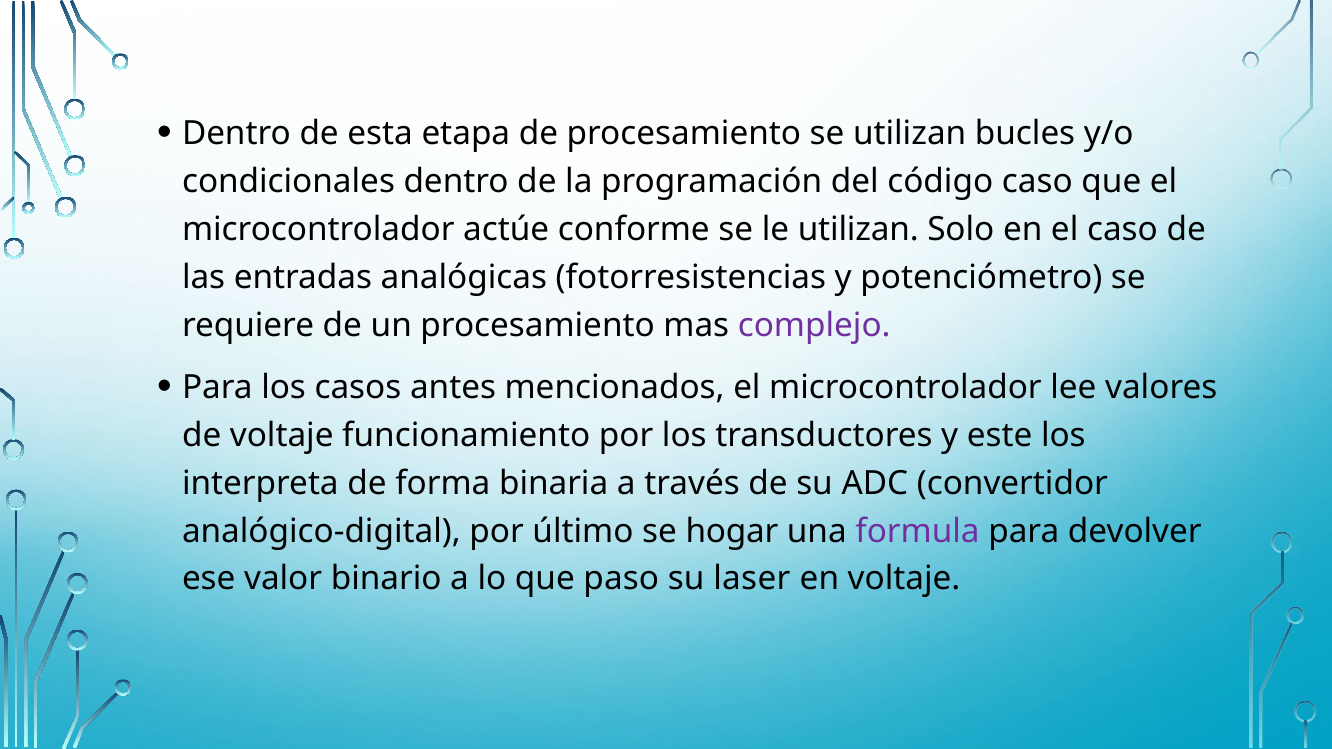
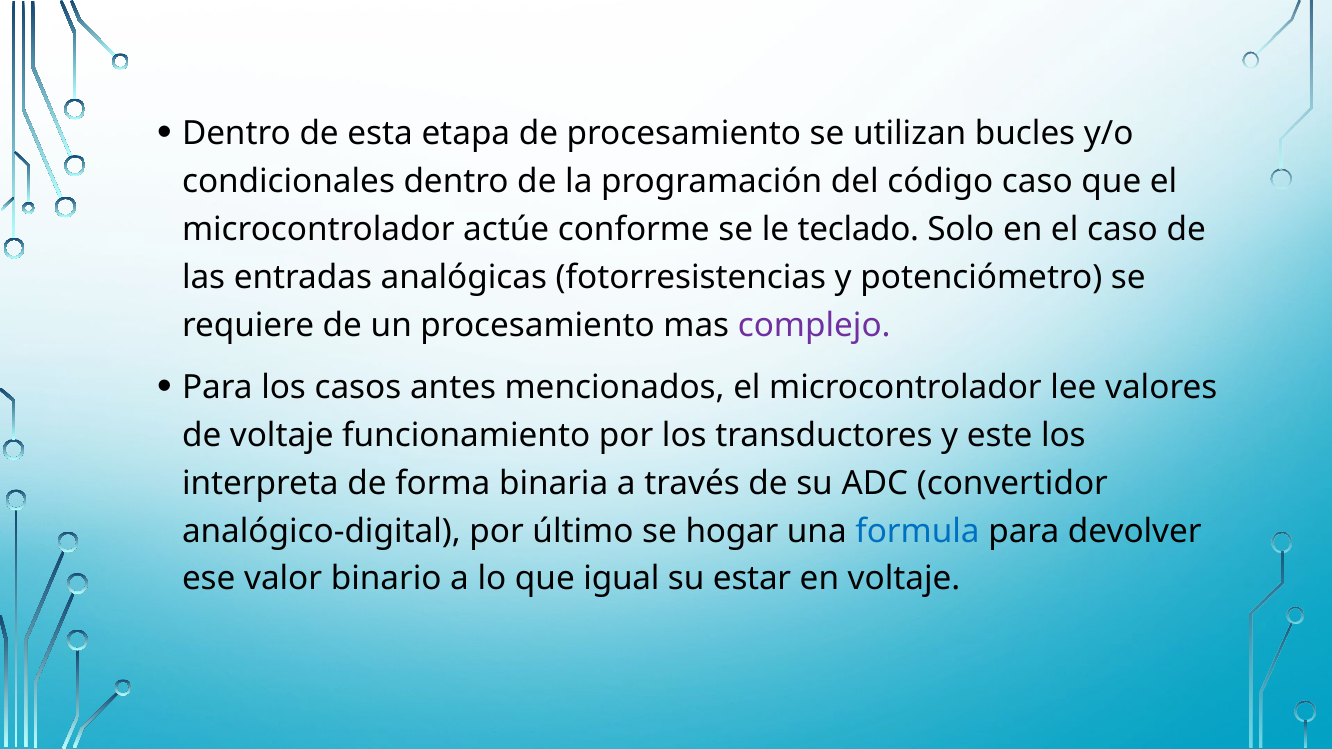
le utilizan: utilizan -> teclado (858, 230)
formula colour: purple -> blue (918, 531)
paso: paso -> igual (621, 579)
laser: laser -> estar (752, 579)
